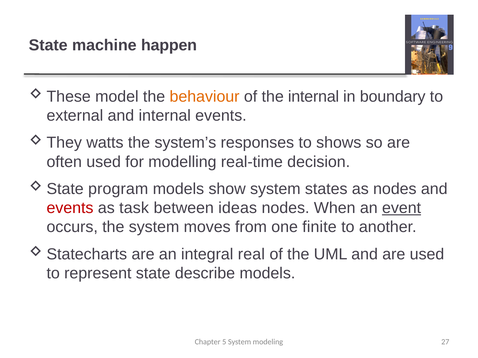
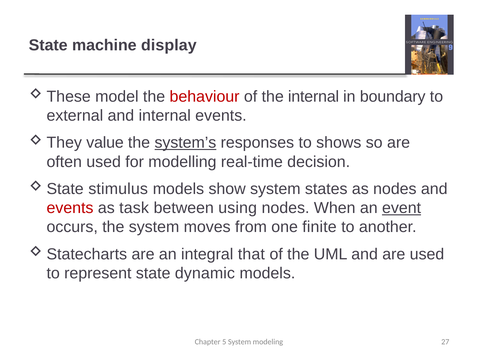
happen: happen -> display (169, 45)
behaviour colour: orange -> red (205, 97)
watts: watts -> value (105, 143)
system’s underline: none -> present (185, 143)
program: program -> stimulus (118, 189)
ideas: ideas -> using (238, 208)
real: real -> that (251, 254)
describe: describe -> dynamic (205, 274)
